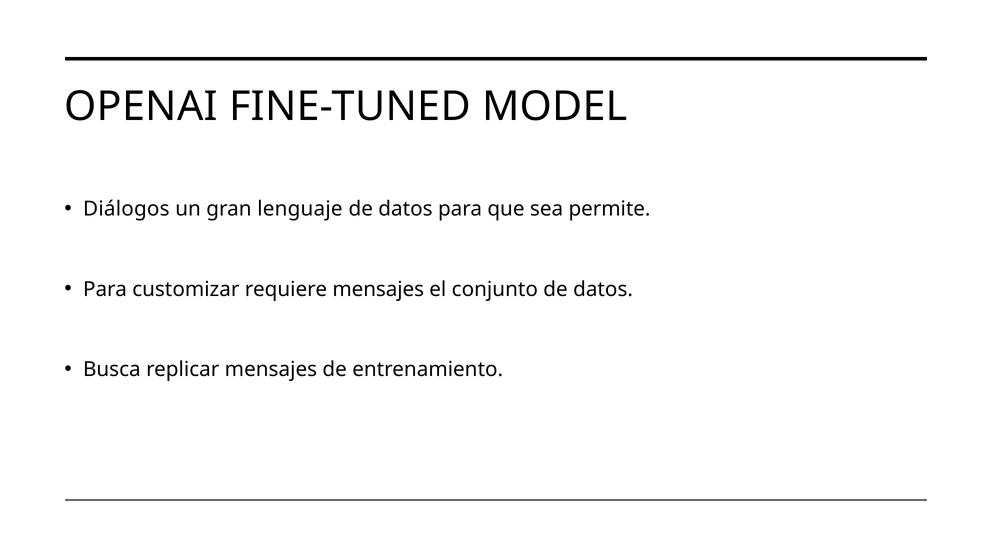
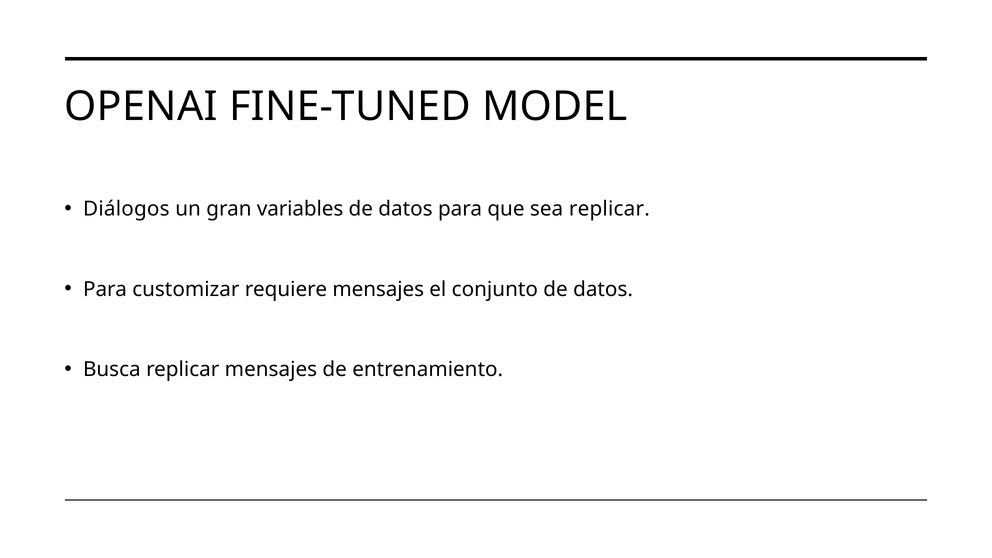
lenguaje: lenguaje -> variables (300, 209)
sea permite: permite -> replicar (609, 209)
